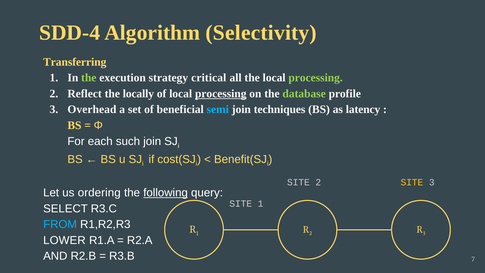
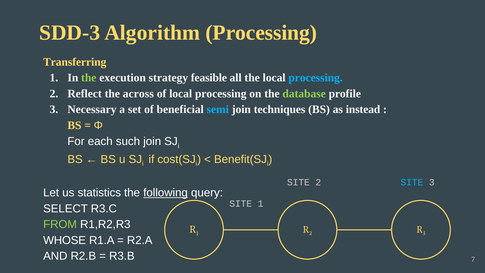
SDD-4: SDD-4 -> SDD-3 (70, 33)
Algorithm Selectivity: Selectivity -> Processing (261, 33)
critical: critical -> feasible (209, 78)
processing colour: light green -> light blue (316, 78)
locally: locally -> across (138, 94)
processing underline: present -> none (221, 94)
Overhead: Overhead -> Necessary (92, 109)
latency: latency -> instead (363, 109)
SITE colour: yellow -> light blue (412, 182)
ordering: ordering -> statistics (99, 193)
FROM colour: light blue -> light green (60, 224)
LOWER: LOWER -> WHOSE (65, 240)
